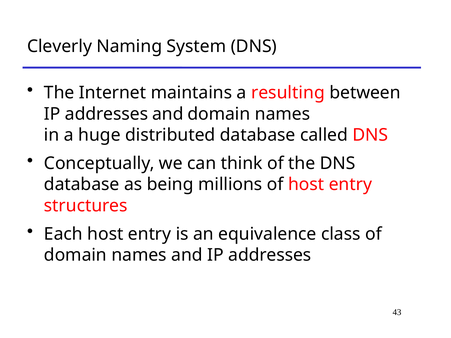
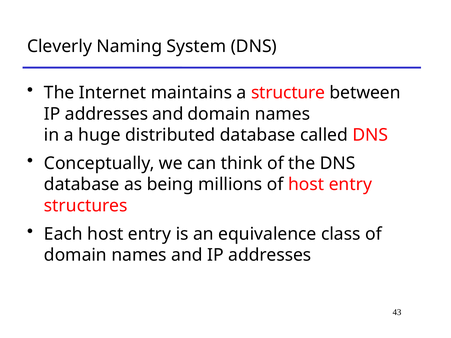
resulting: resulting -> structure (288, 93)
